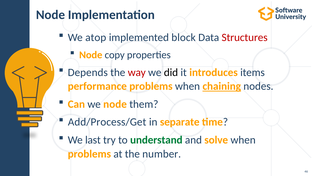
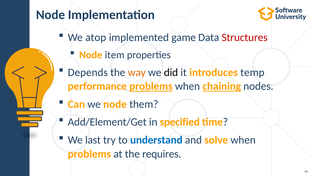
block: block -> game (184, 37)
copy: copy -> item (115, 55)
way colour: red -> orange (137, 72)
items: items -> temp (252, 72)
problems underline: none -> present (151, 86)
Add/Process/Get: Add/Process/Get -> Add/Element/Get (107, 122)
separate: separate -> specified (180, 122)
understand colour: green -> blue (156, 140)
number: number -> requires (162, 153)
